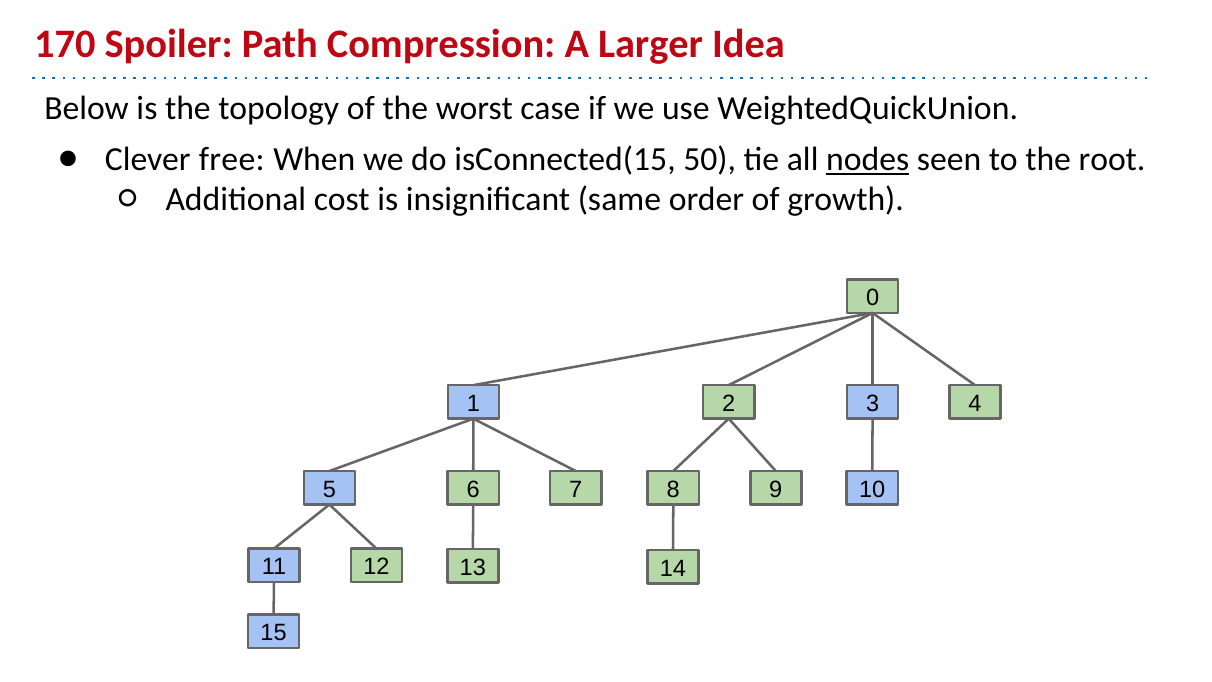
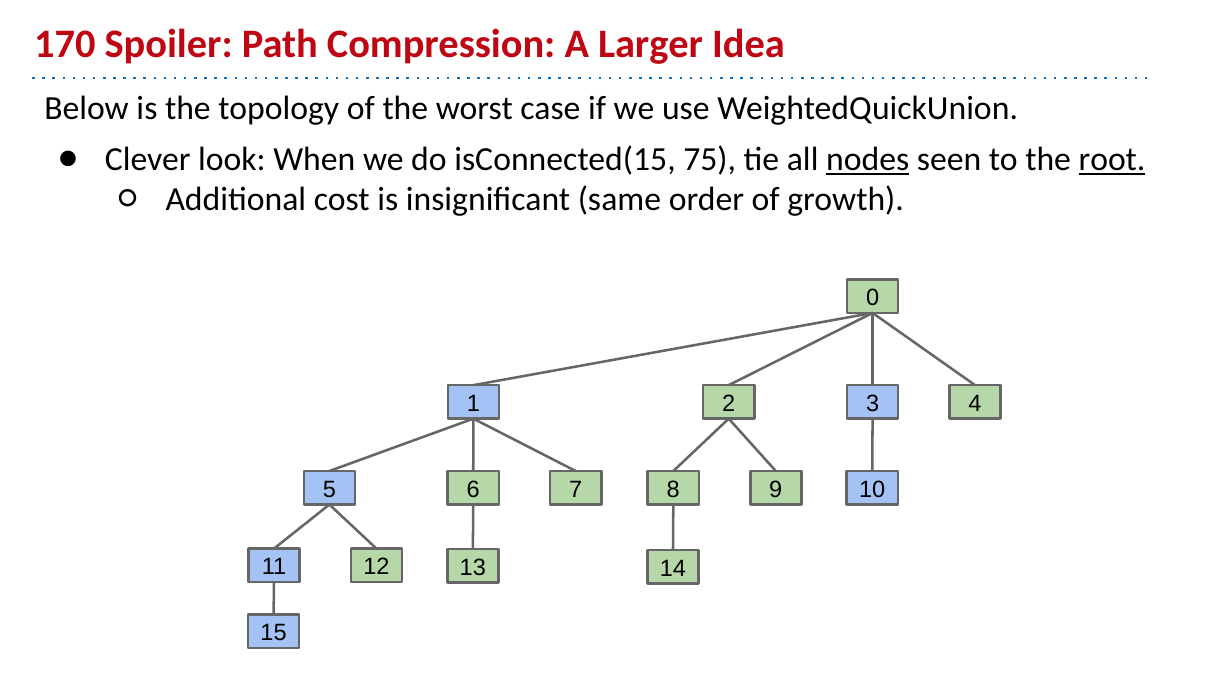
free: free -> look (232, 159)
50: 50 -> 75 (710, 159)
root underline: none -> present (1112, 159)
